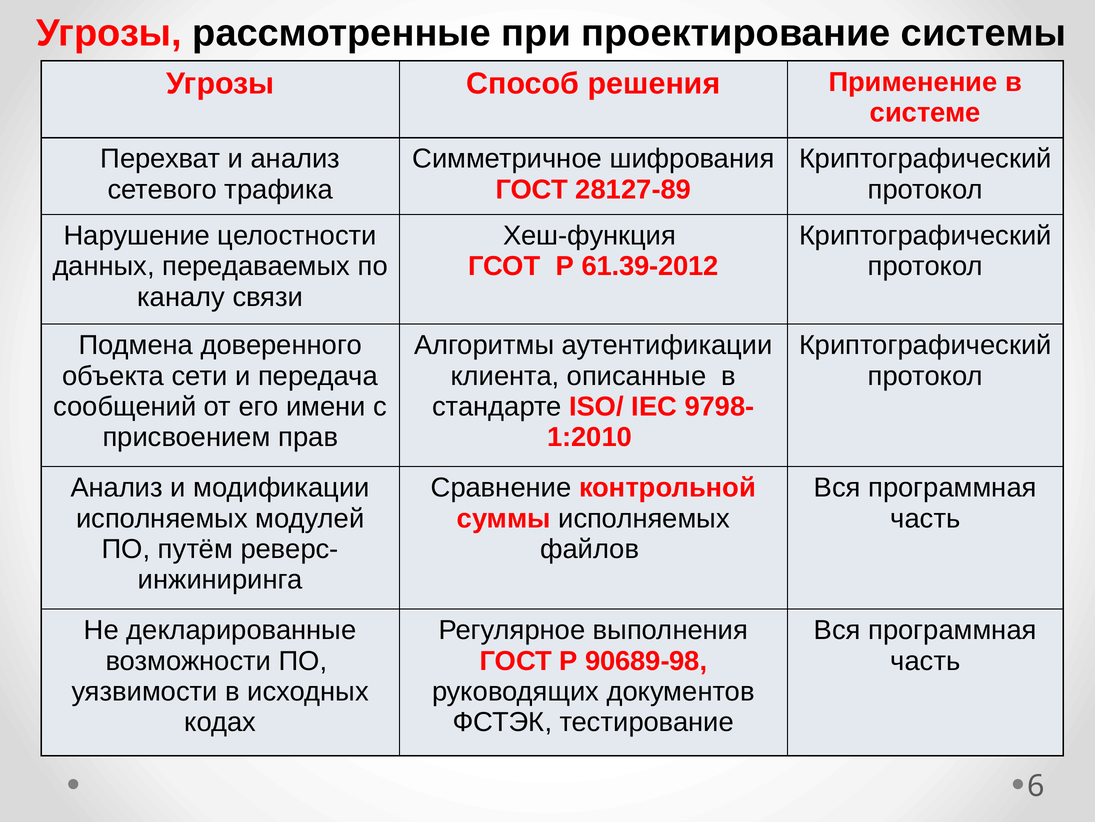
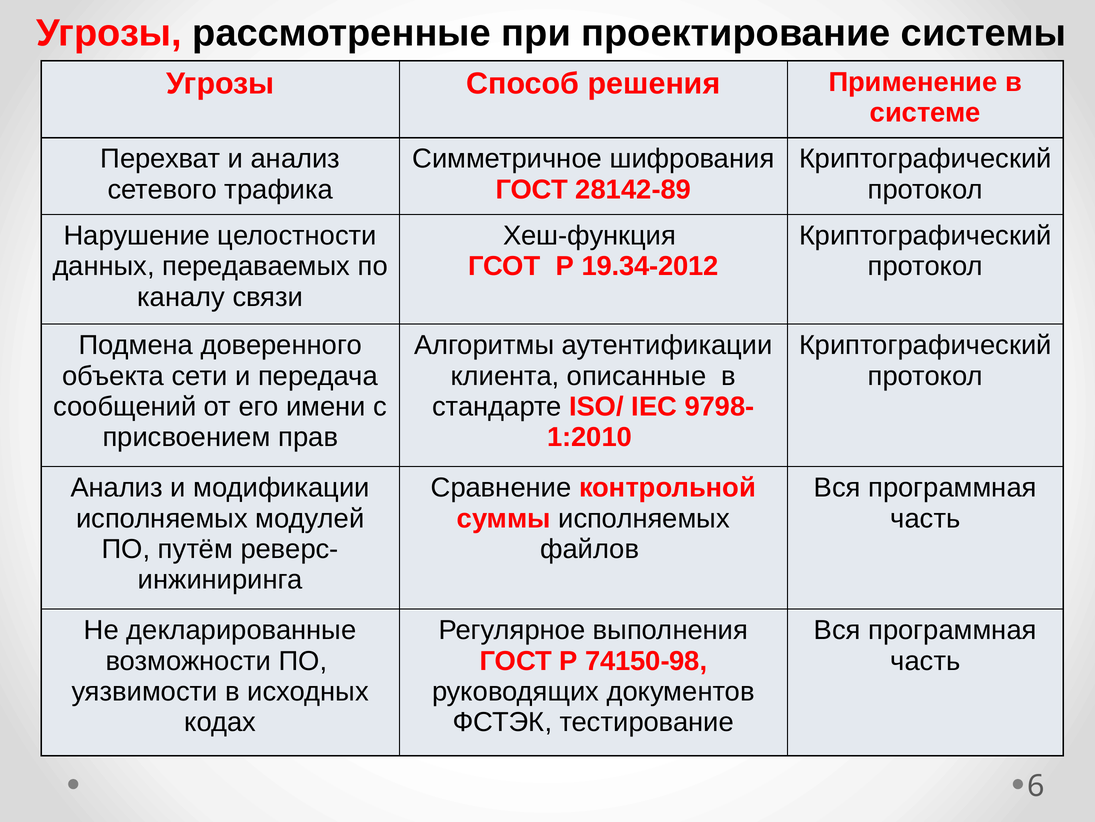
28127-89: 28127-89 -> 28142-89 (633, 189)
61.39-2012: 61.39-2012 -> 19.34-2012 (650, 266)
90689-98: 90689-98 -> 74150-98 (646, 660)
